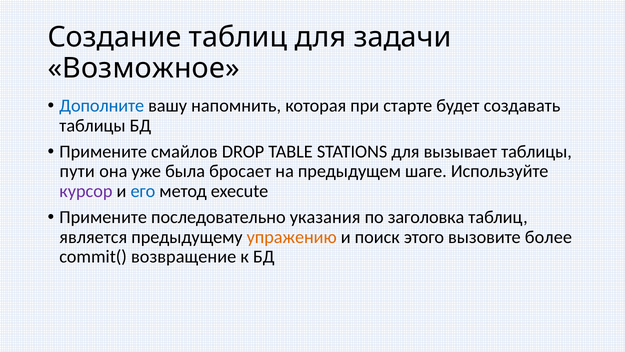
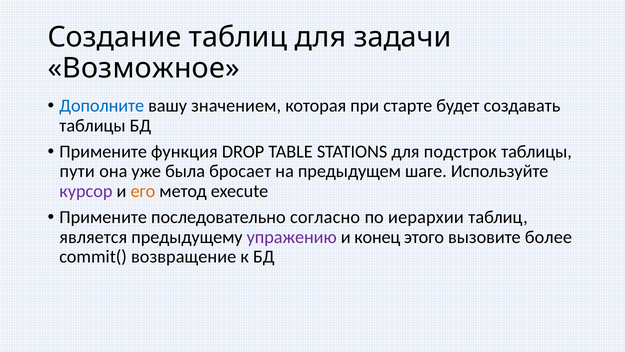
напомнить: напомнить -> значением (236, 106)
смайлов: смайлов -> функция (184, 152)
вызывает: вызывает -> подстрок (460, 152)
его colour: blue -> orange (143, 191)
указания: указания -> согласно (325, 217)
заголовка: заголовка -> иерархии (426, 217)
упражению colour: orange -> purple (292, 237)
поиск: поиск -> конец (377, 237)
